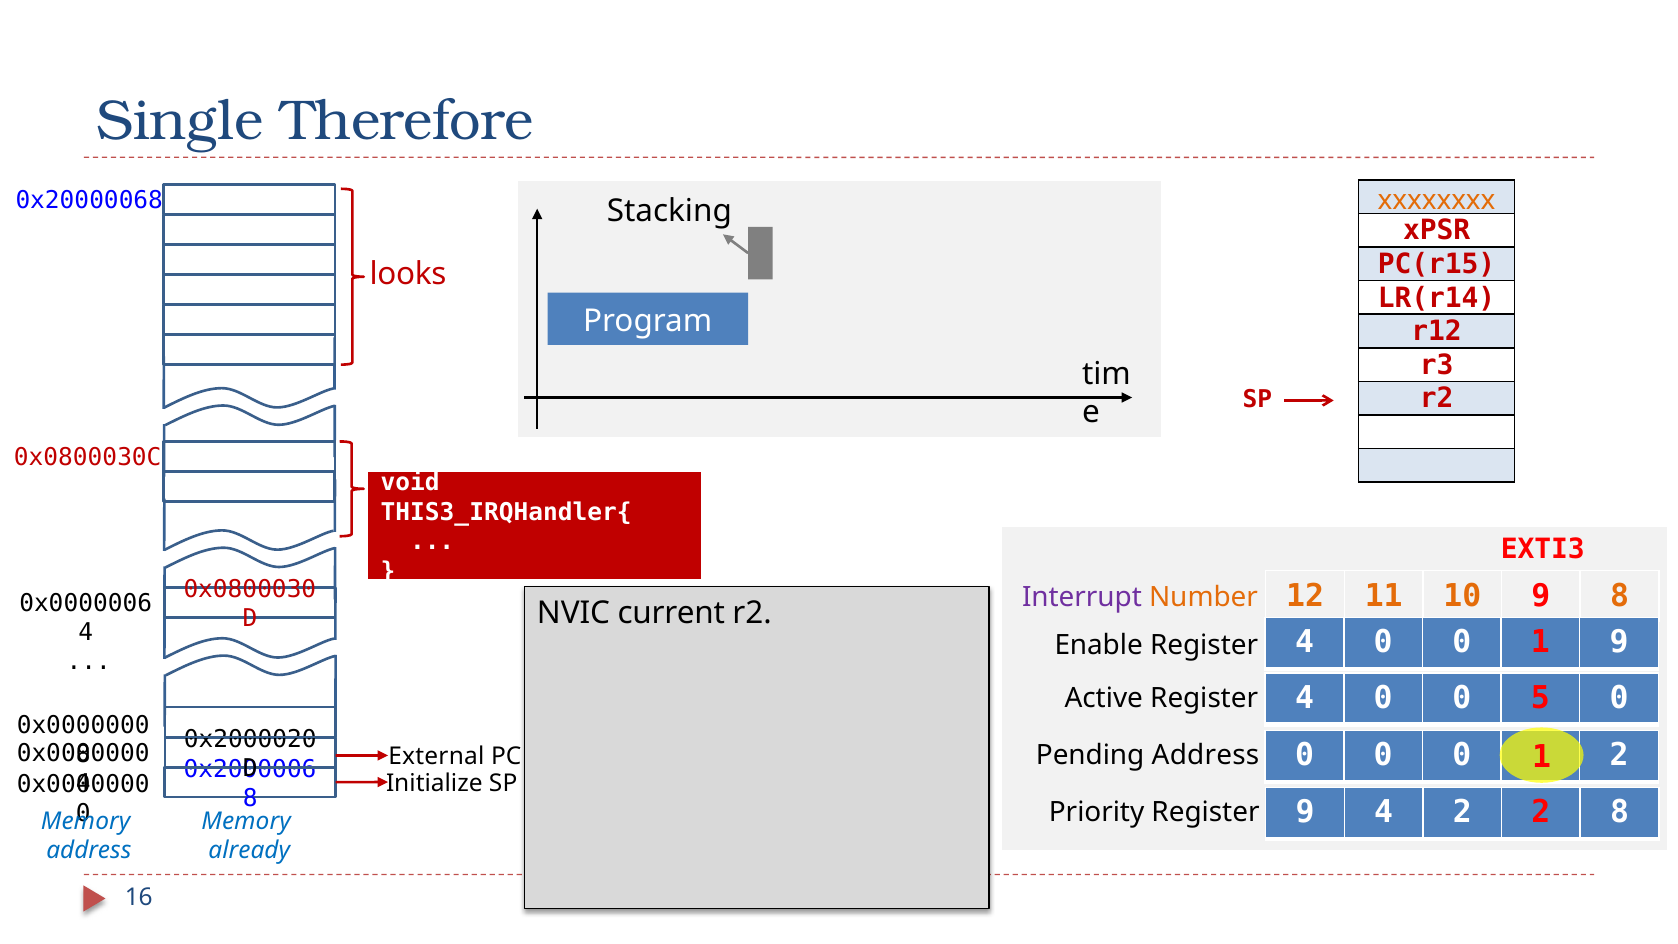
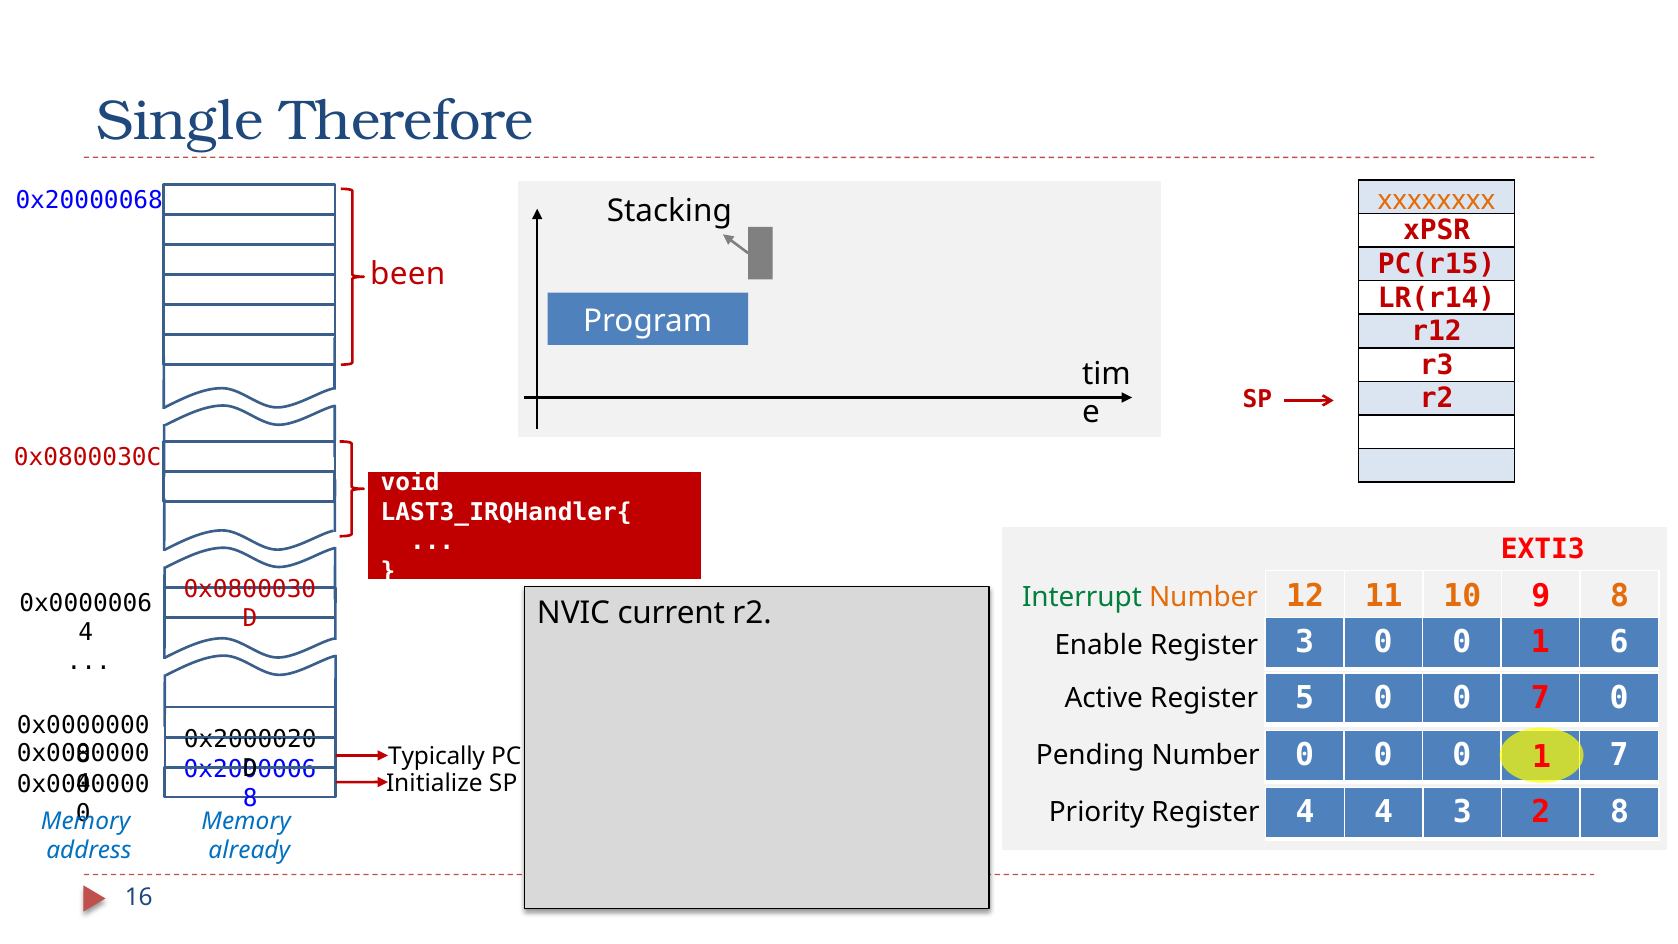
looks: looks -> been (408, 274)
THIS3_IRQHandler{: THIS3_IRQHandler{ -> LAST3_IRQHandler{ (506, 512)
Interrupt colour: purple -> green (1082, 597)
Enable Register 4: 4 -> 3 (1305, 642)
1 9: 9 -> 6 (1619, 642)
Active Register 4: 4 -> 5 (1305, 698)
5: 5 -> 7 (1540, 698)
Pending Address: Address -> Number (1206, 755)
0 0 0 2: 2 -> 7 (1619, 755)
External: External -> Typically (437, 757)
Register 9: 9 -> 4 (1305, 812)
4 2: 2 -> 3 (1462, 812)
